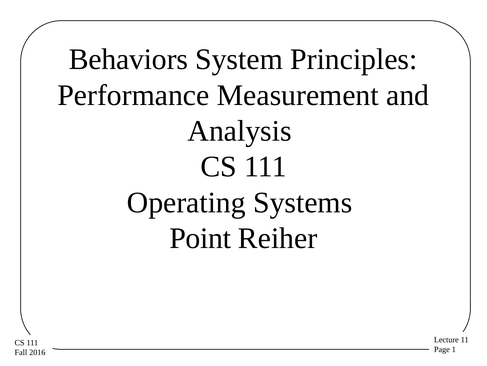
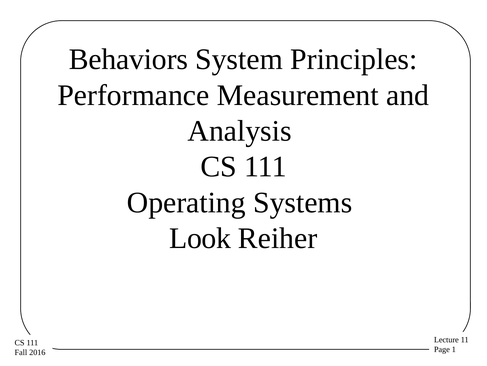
Point: Point -> Look (200, 238)
